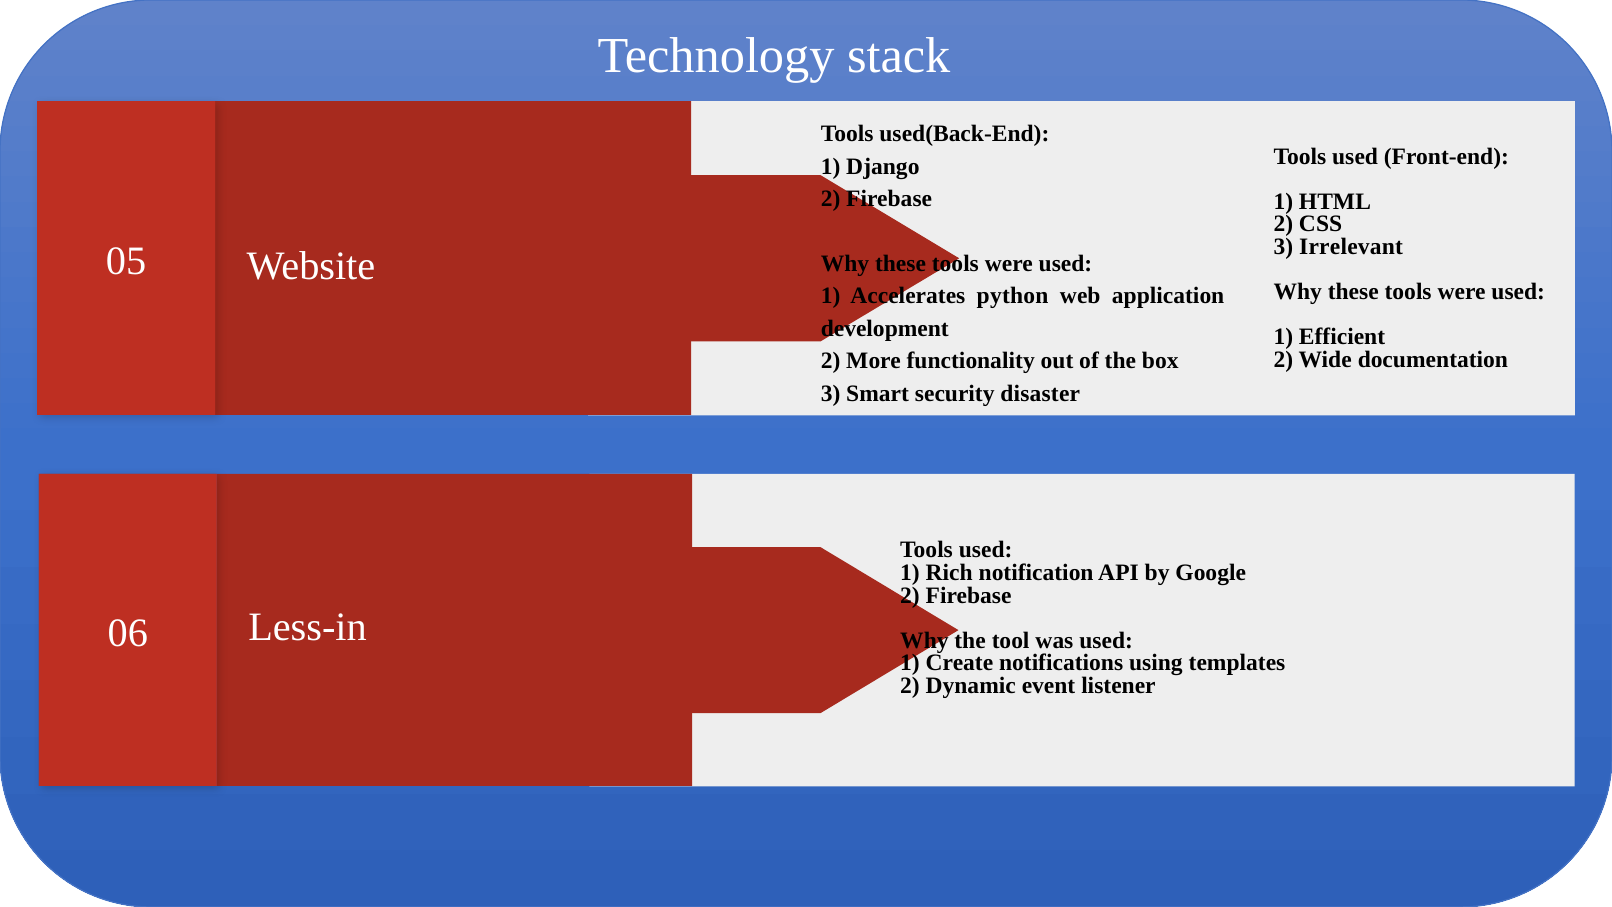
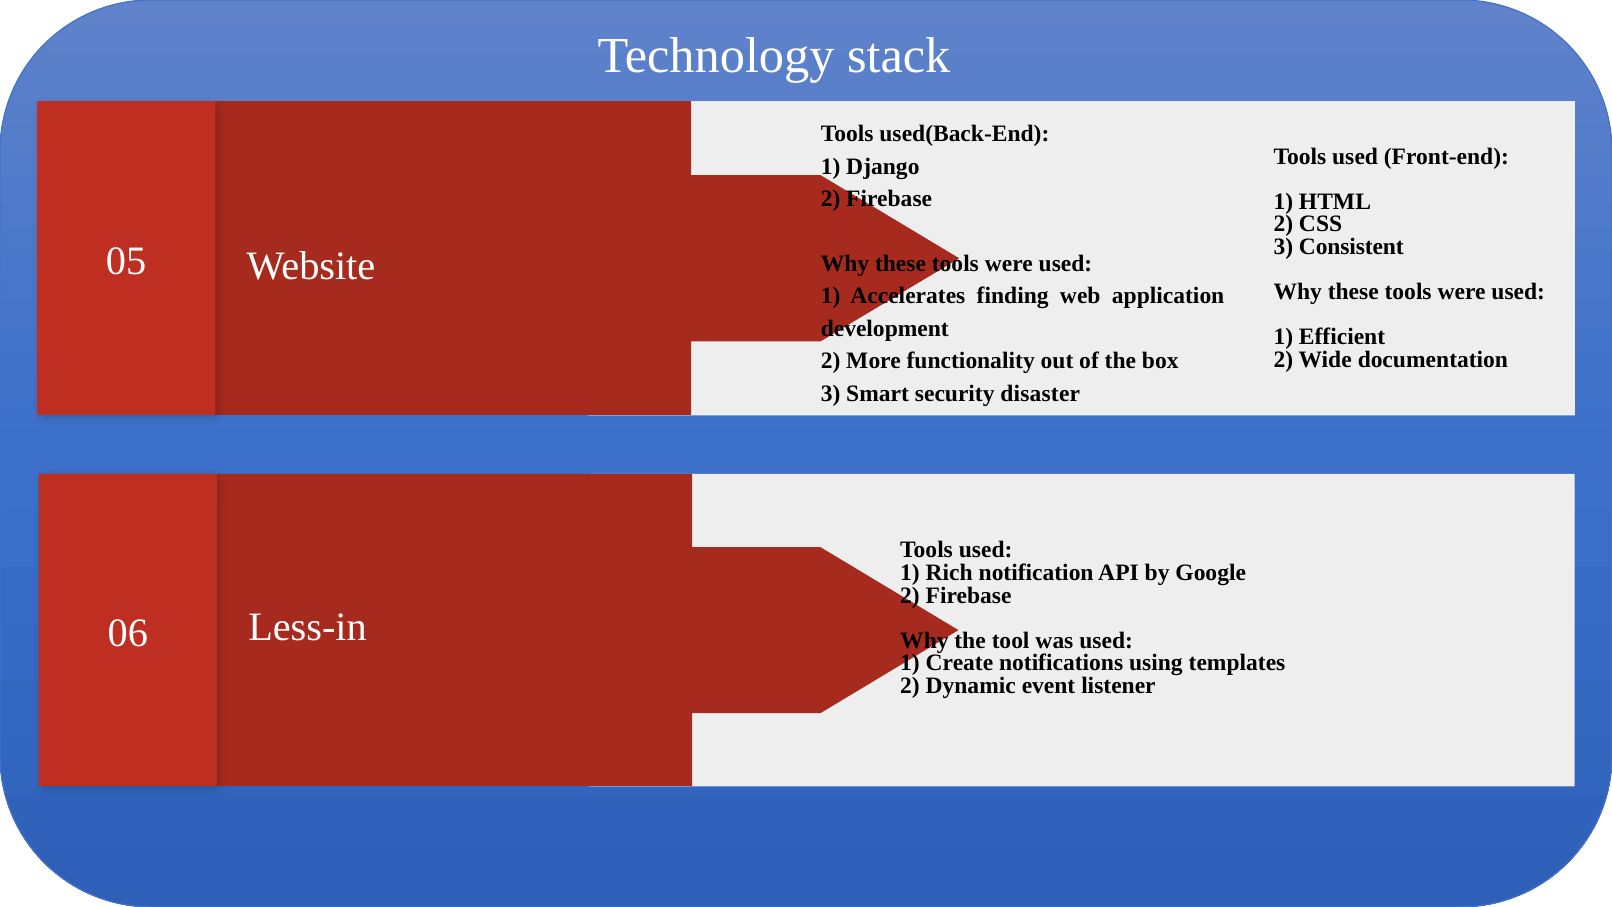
Irrelevant: Irrelevant -> Consistent (1351, 247)
python: python -> finding (1013, 296)
